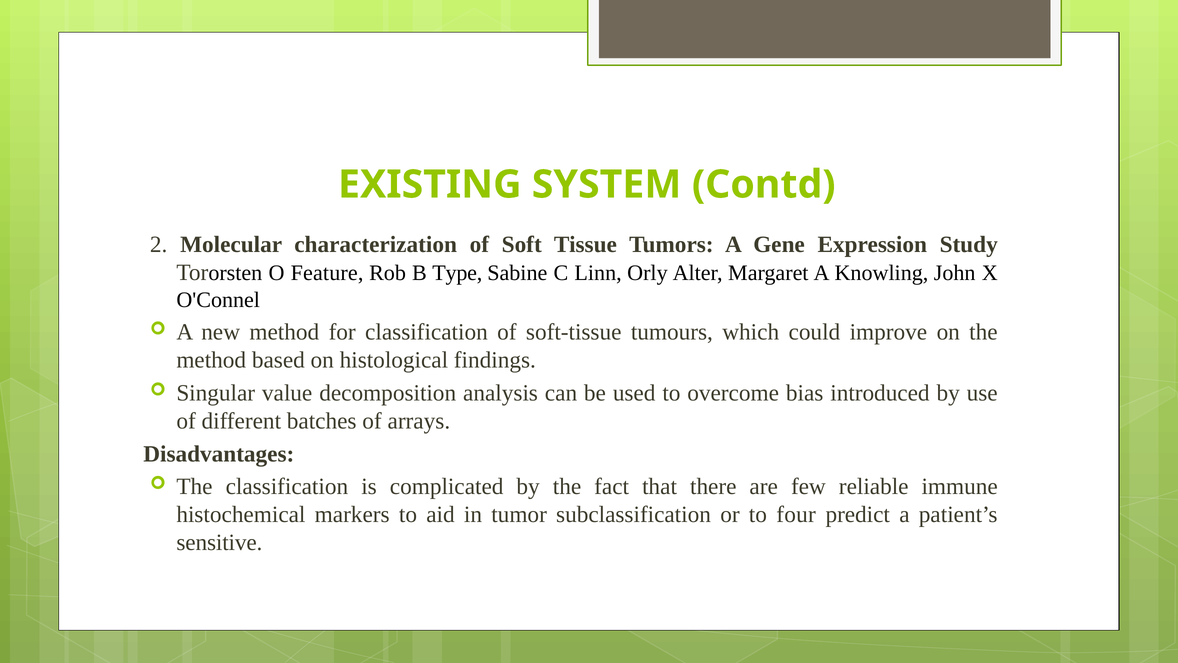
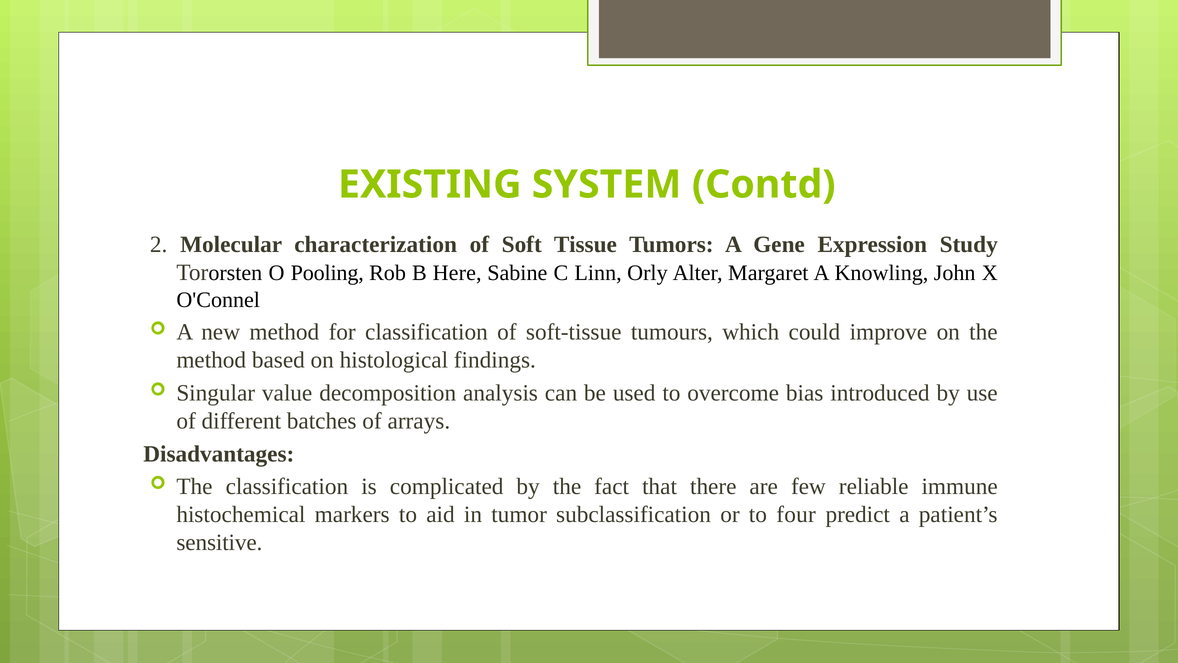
Feature: Feature -> Pooling (327, 273)
Type: Type -> Here (457, 273)
